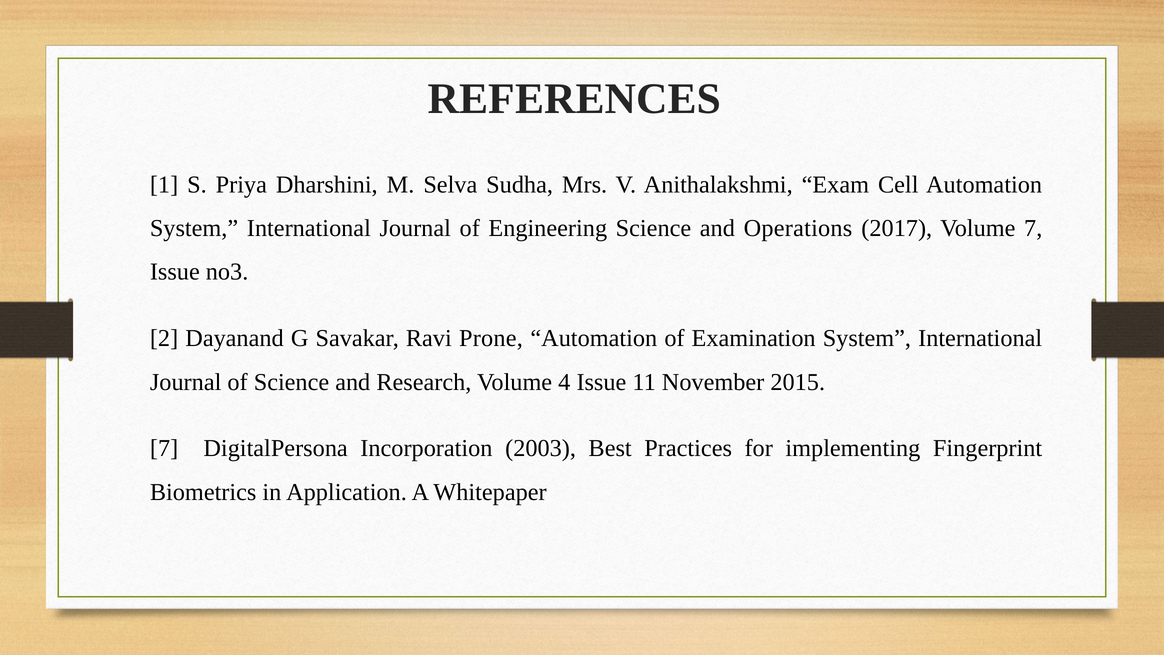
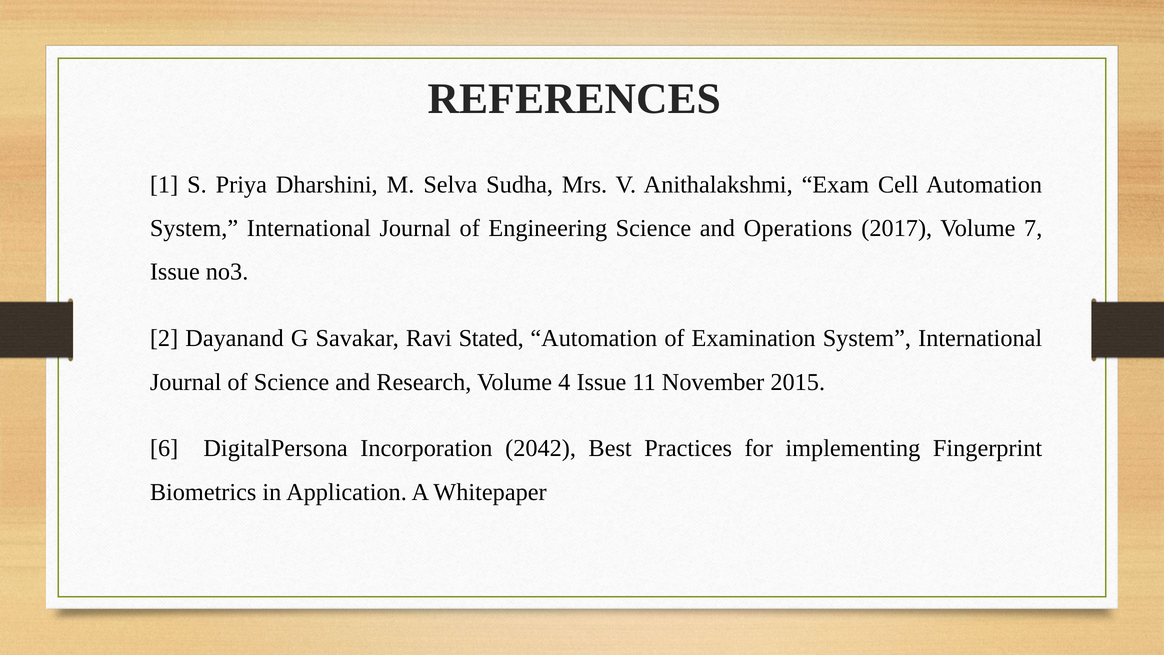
Prone: Prone -> Stated (491, 338)
7: 7 -> 6 (164, 448)
2003: 2003 -> 2042 (541, 448)
